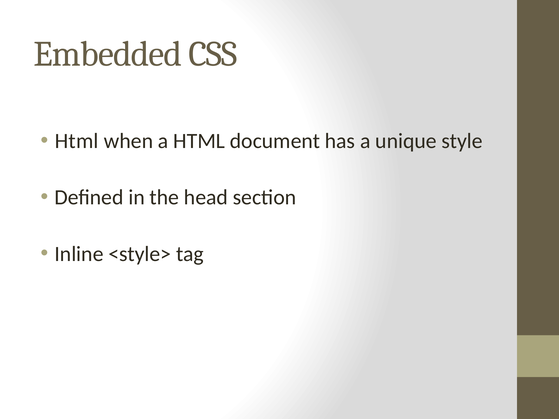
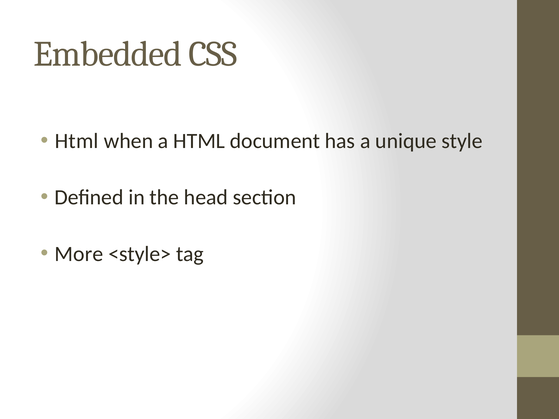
Inline: Inline -> More (79, 254)
